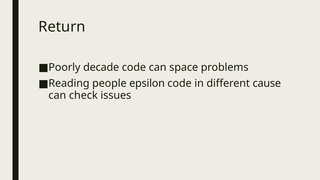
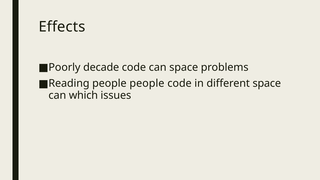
Return: Return -> Effects (62, 27)
people epsilon: epsilon -> people (147, 83)
different cause: cause -> space (267, 83)
check: check -> which (83, 95)
